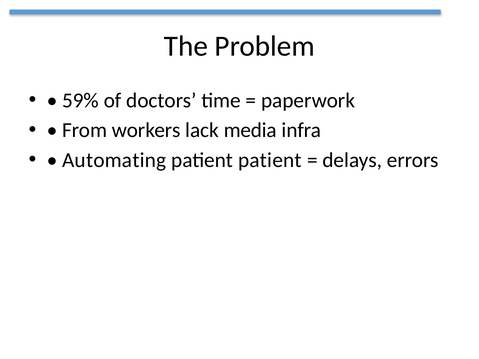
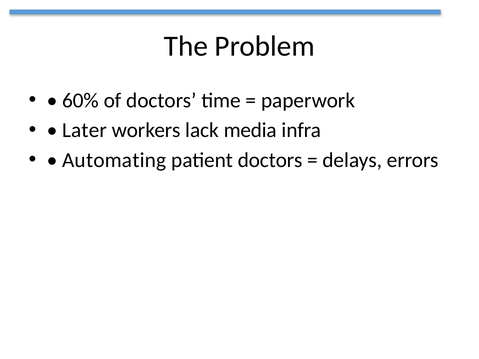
59%: 59% -> 60% (80, 100)
From: From -> Later (84, 130)
patient patient: patient -> doctors (270, 160)
